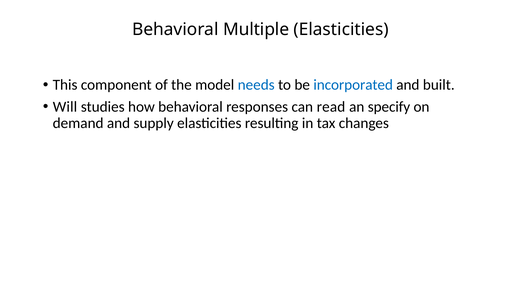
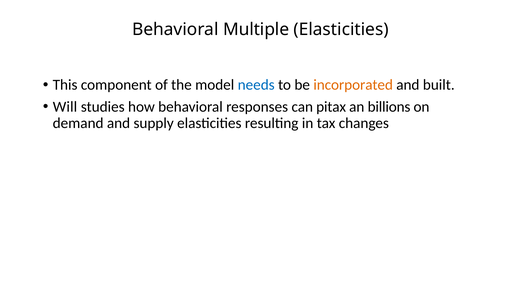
incorporated colour: blue -> orange (353, 85)
read: read -> pitax (331, 107)
specify: specify -> billions (389, 107)
